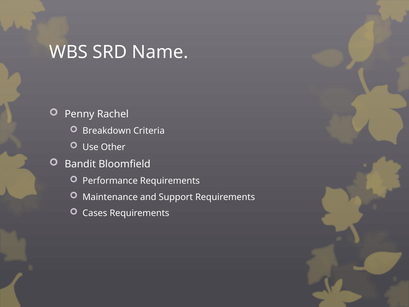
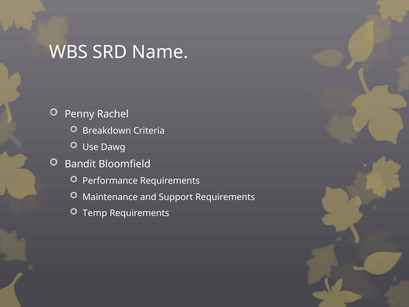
Other: Other -> Dawg (113, 147)
Cases: Cases -> Temp (95, 213)
